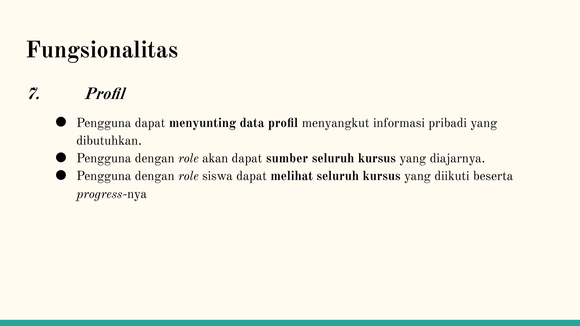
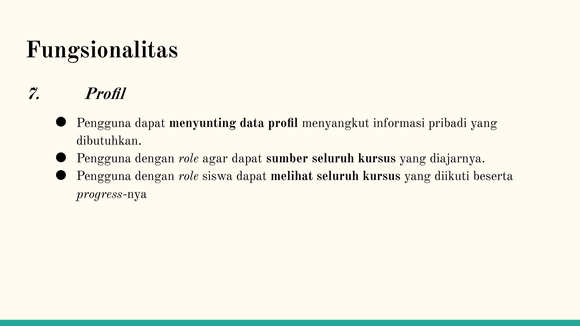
akan: akan -> agar (215, 158)
